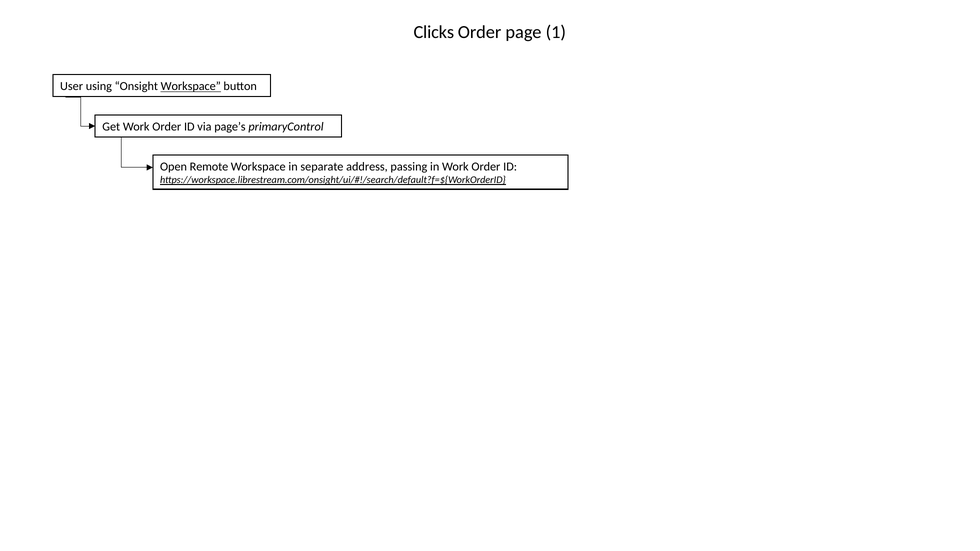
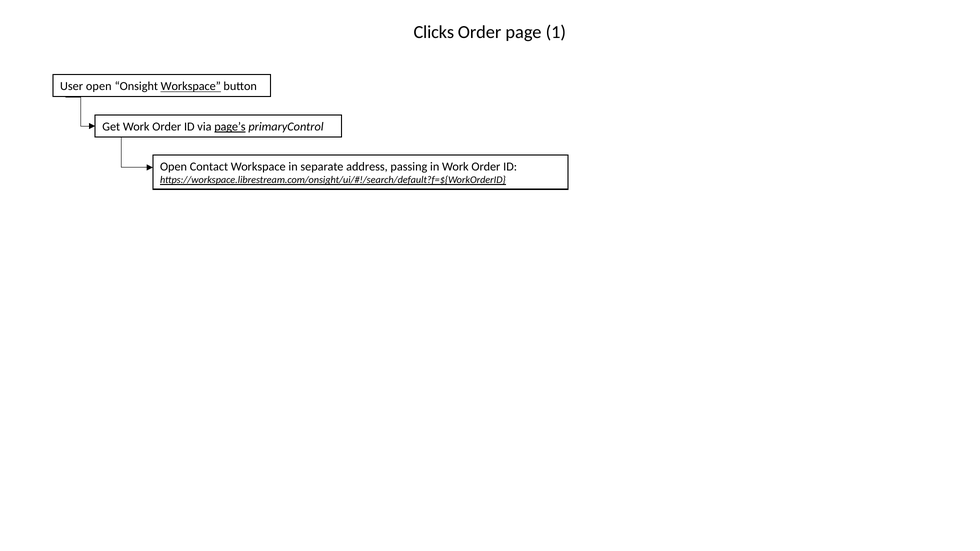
User using: using -> open (99, 86)
page’s underline: none -> present (230, 127)
Remote: Remote -> Contact (209, 167)
